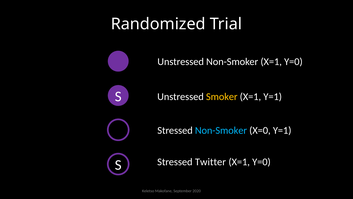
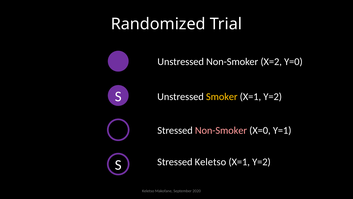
Non-Smoker X=1: X=1 -> X=2 (271, 62)
Y=1: Y=1 -> Y=2 (273, 96)
Non-Smoker colour: light blue -> pink (221, 130)
Stressed Twitter: Twitter -> Keletso (210, 162)
Y=0: Y=0 -> Y=2 (261, 162)
